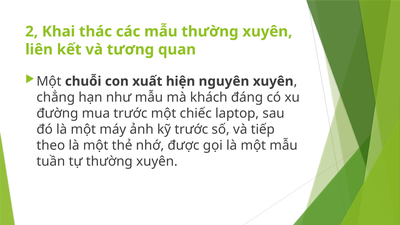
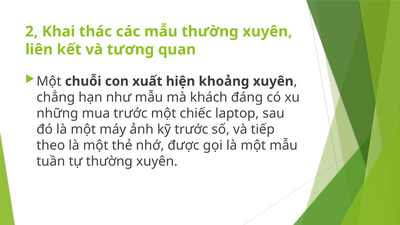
nguyên: nguyên -> khoảng (224, 81)
đường: đường -> những (57, 113)
